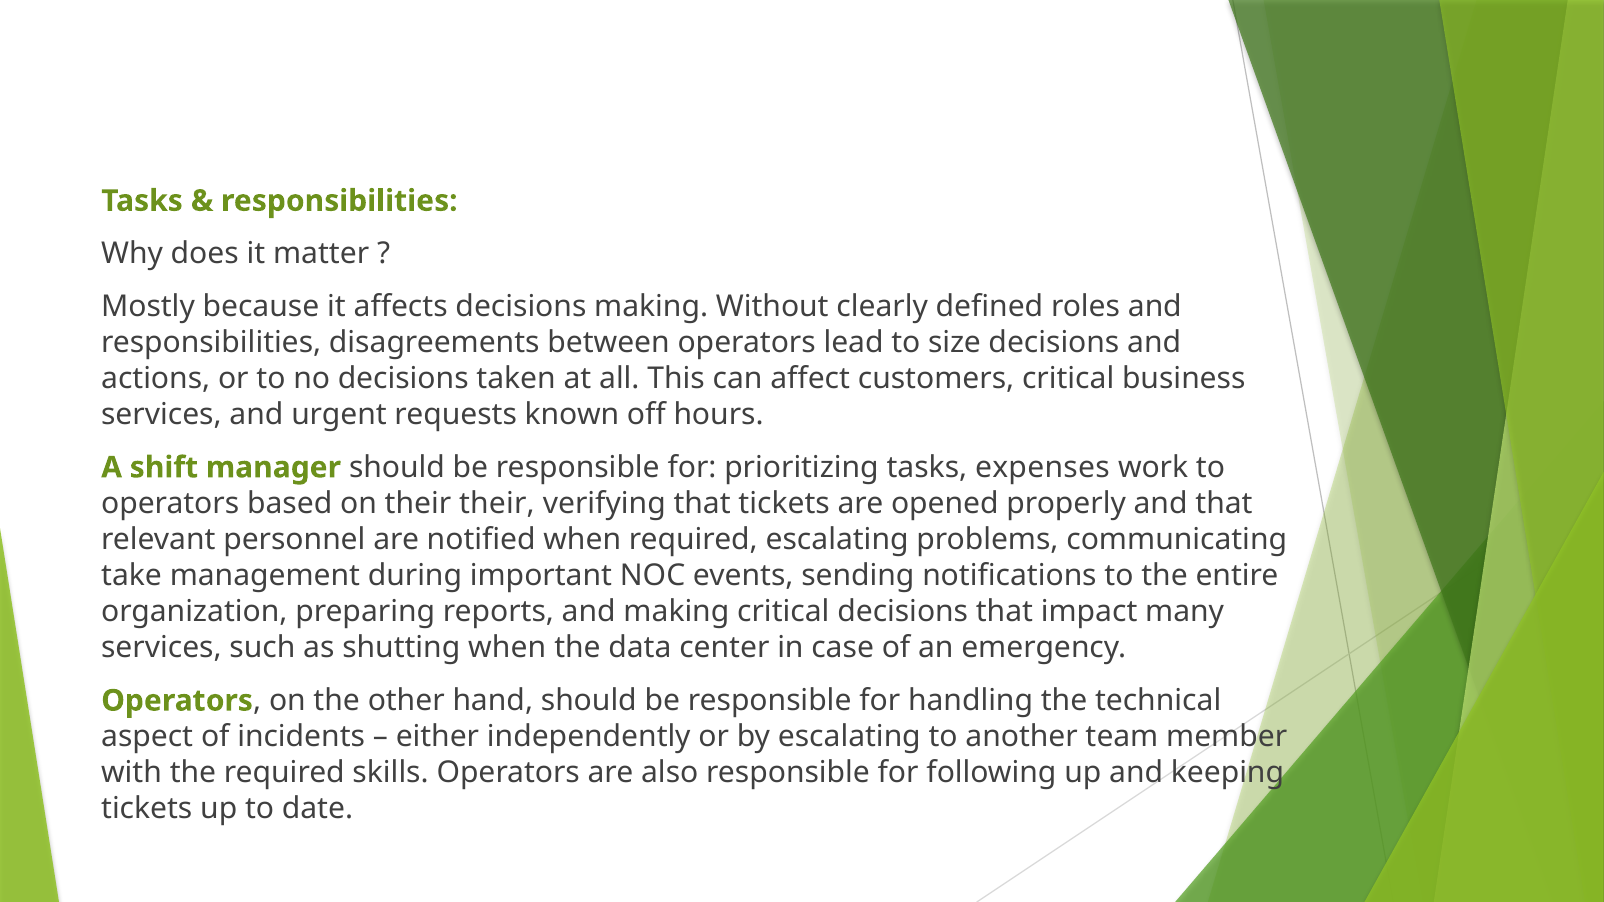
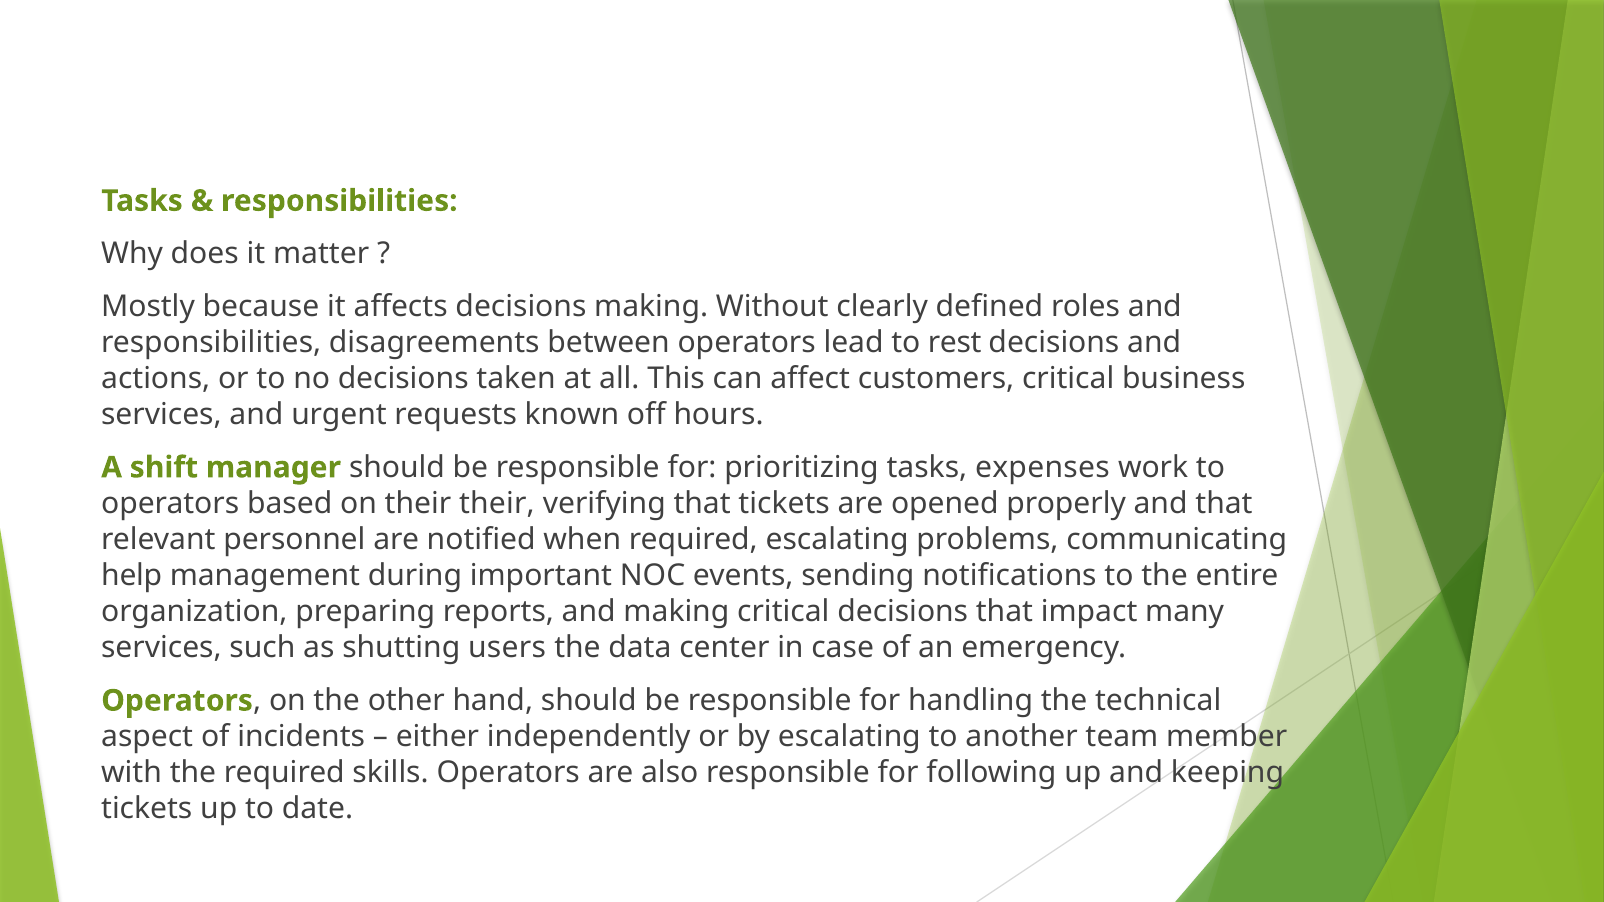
size: size -> rest (955, 343)
take: take -> help (132, 576)
shutting when: when -> users (507, 648)
